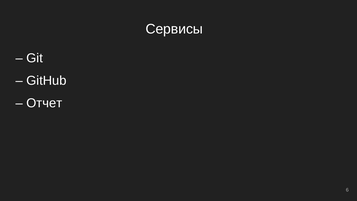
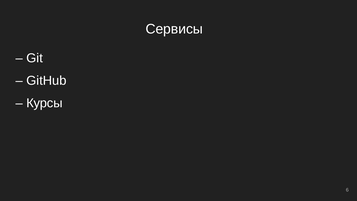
Отчет: Отчет -> Курсы (44, 103)
